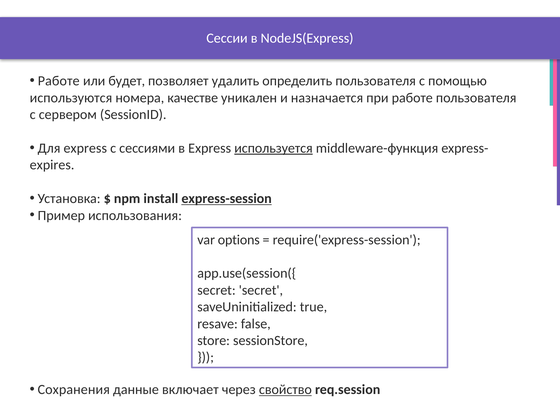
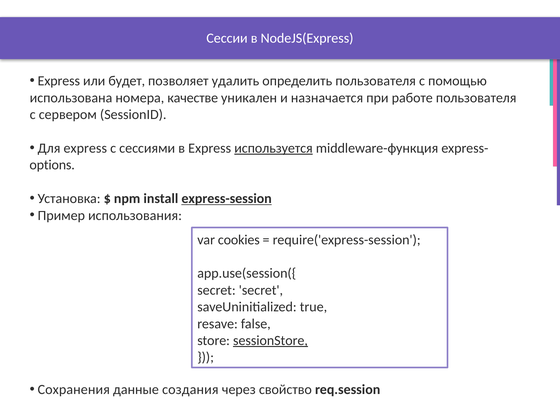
Работе: Работе -> Express (59, 81)
используются: используются -> использована (71, 98)
expires: expires -> options (52, 165)
options: options -> cookies (239, 240)
sessionStore underline: none -> present (270, 341)
включает: включает -> создания (190, 390)
свойство underline: present -> none (285, 390)
